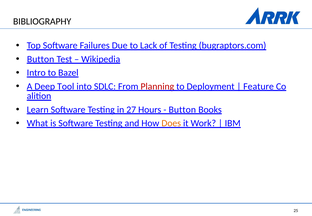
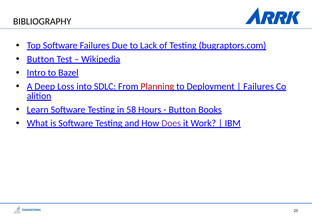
Tool: Tool -> Loss (66, 86)
Feature: Feature -> Failures (259, 86)
27: 27 -> 58 (131, 110)
Does colour: orange -> purple (171, 123)
